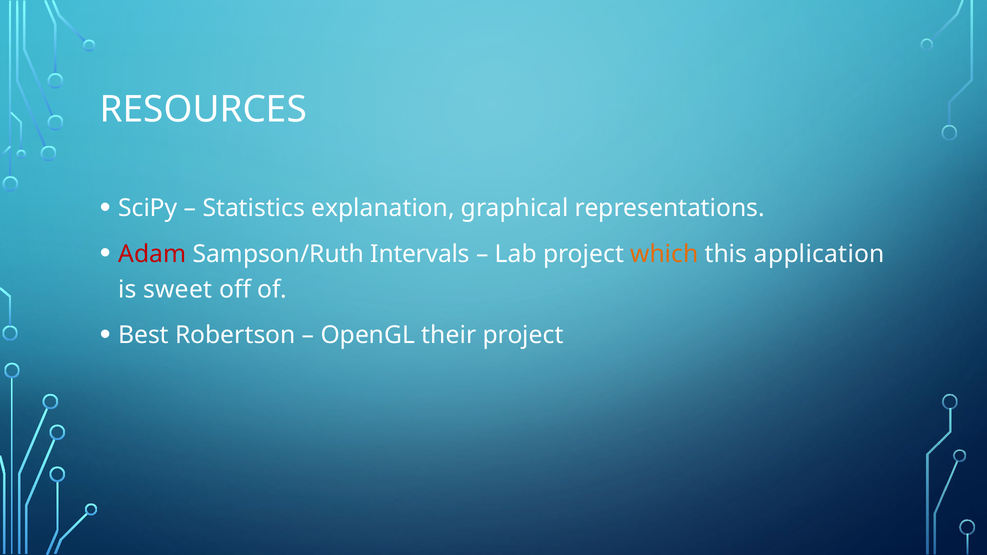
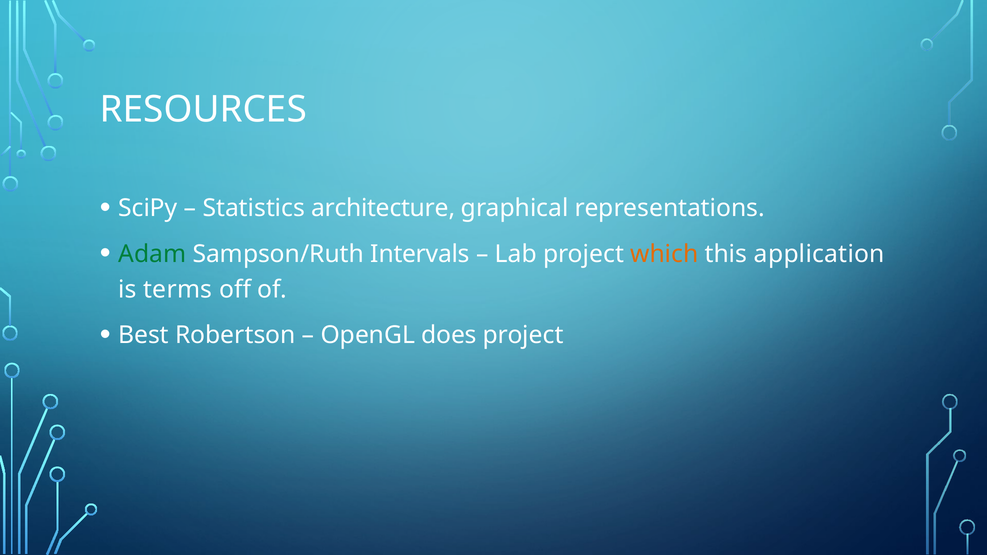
explanation: explanation -> architecture (383, 208)
Adam colour: red -> green (152, 254)
sweet: sweet -> terms (178, 290)
their: their -> does (449, 335)
